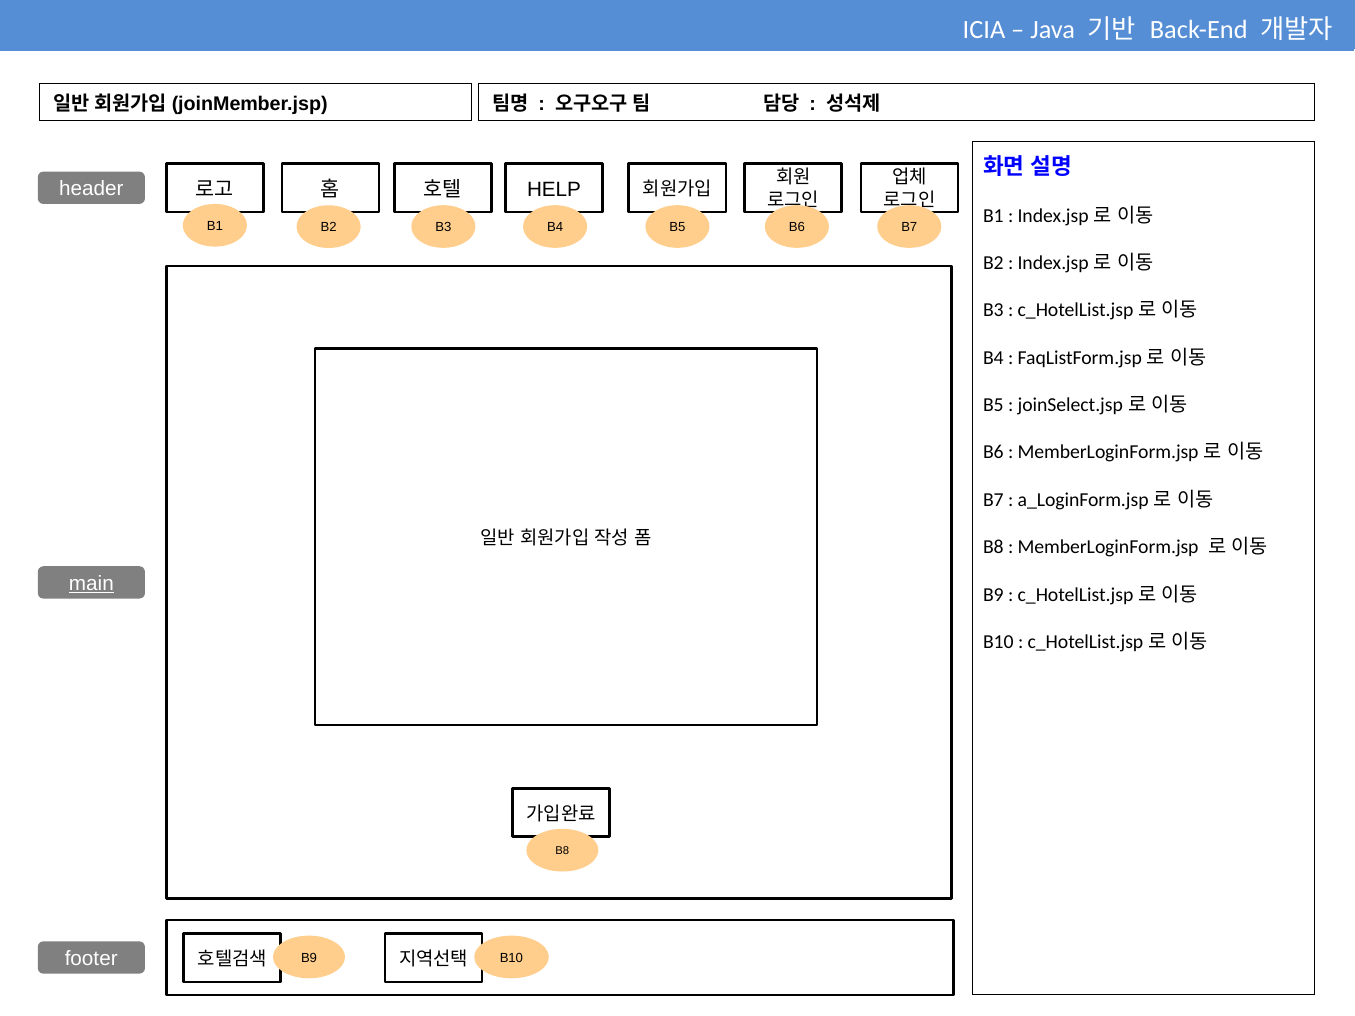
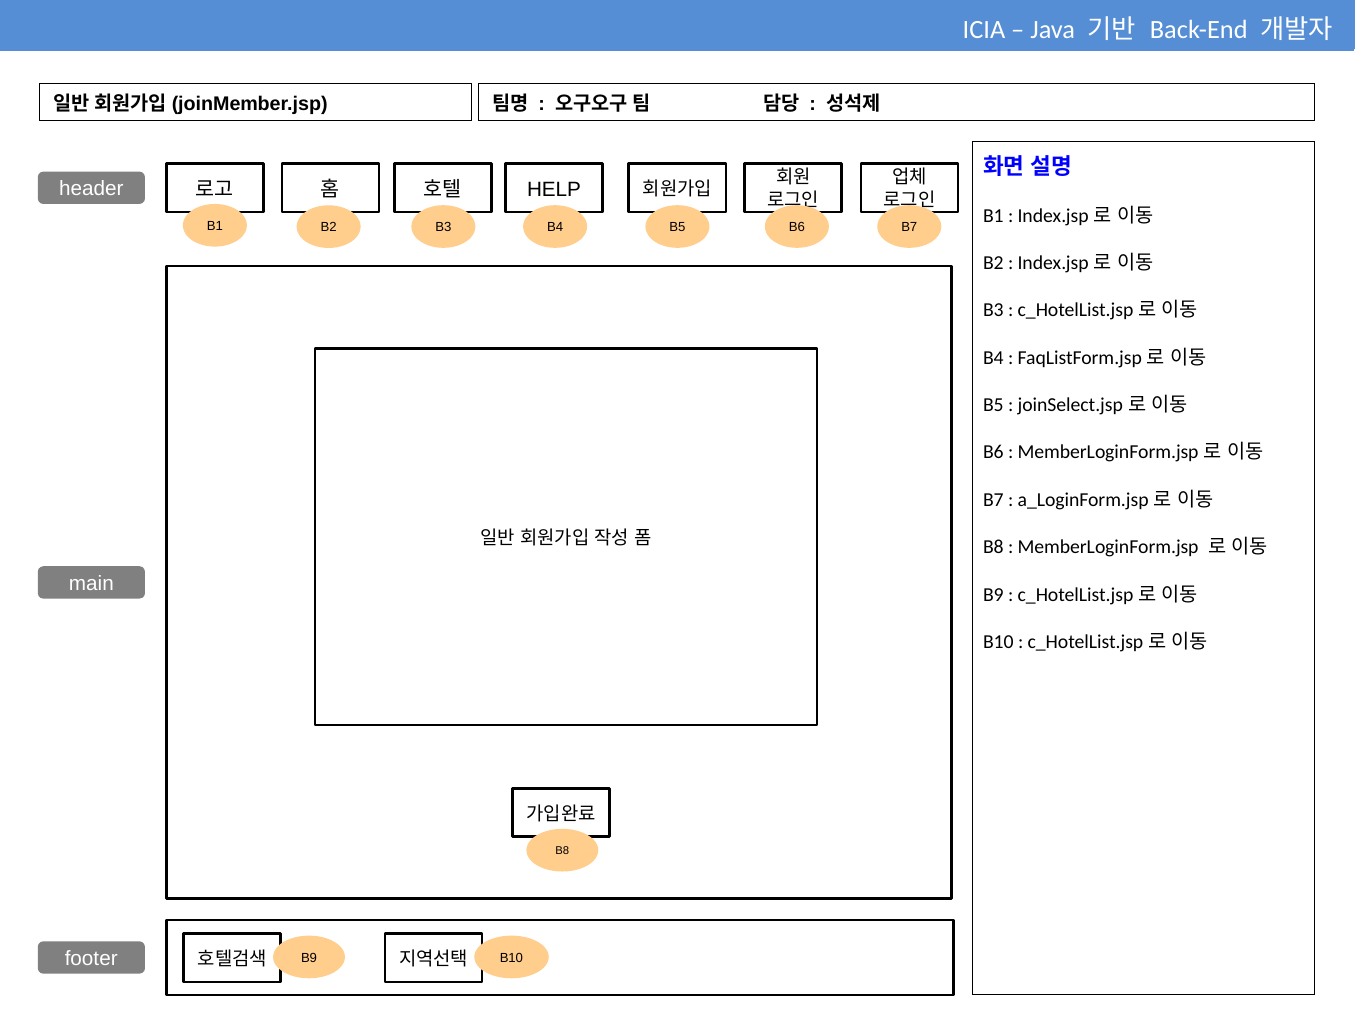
main underline: present -> none (91, 584)
